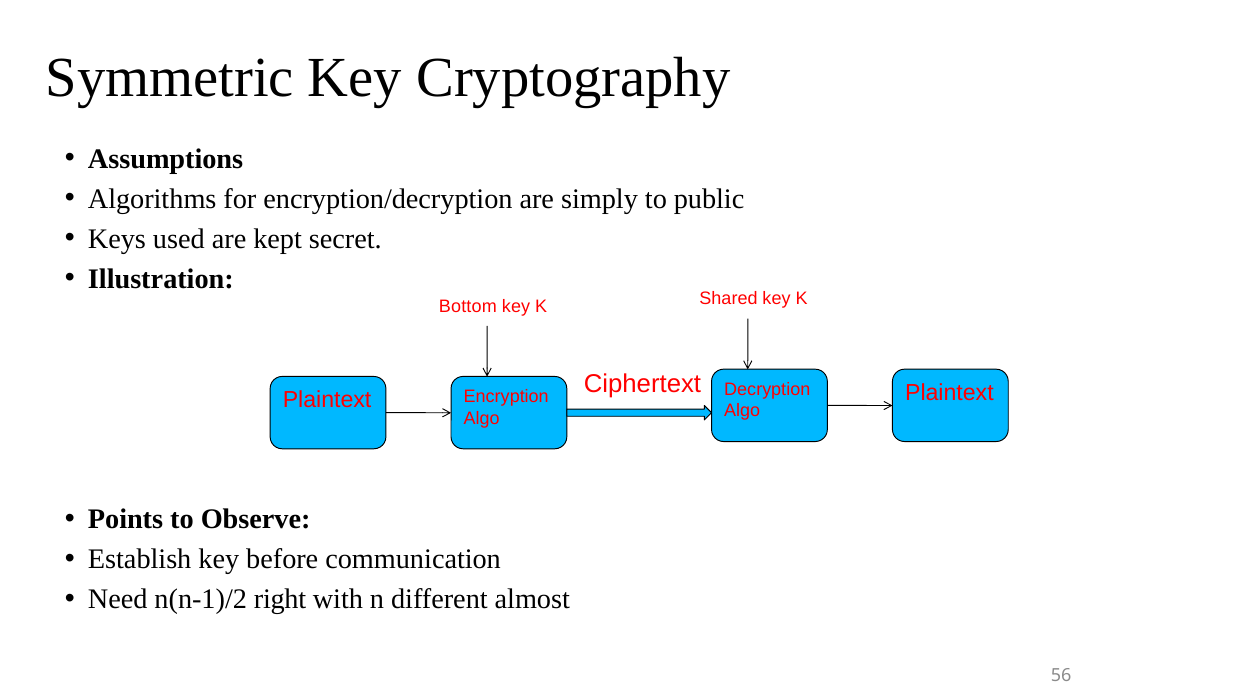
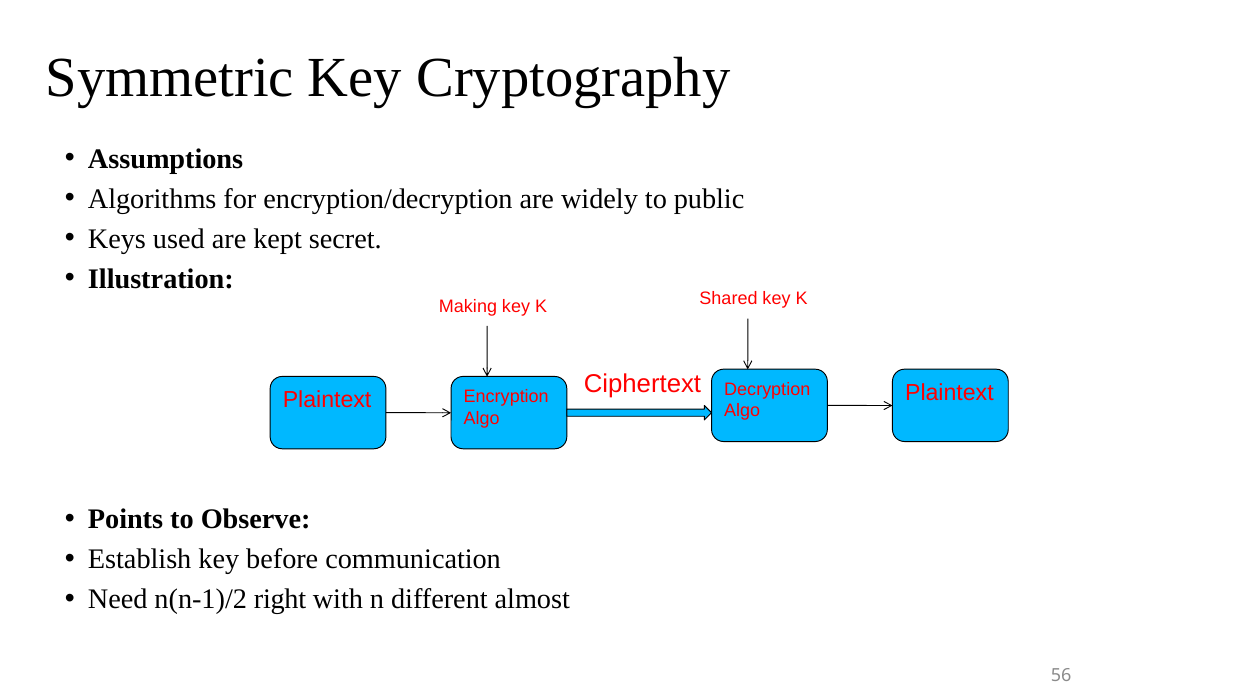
simply: simply -> widely (600, 199)
Bottom: Bottom -> Making (468, 306)
